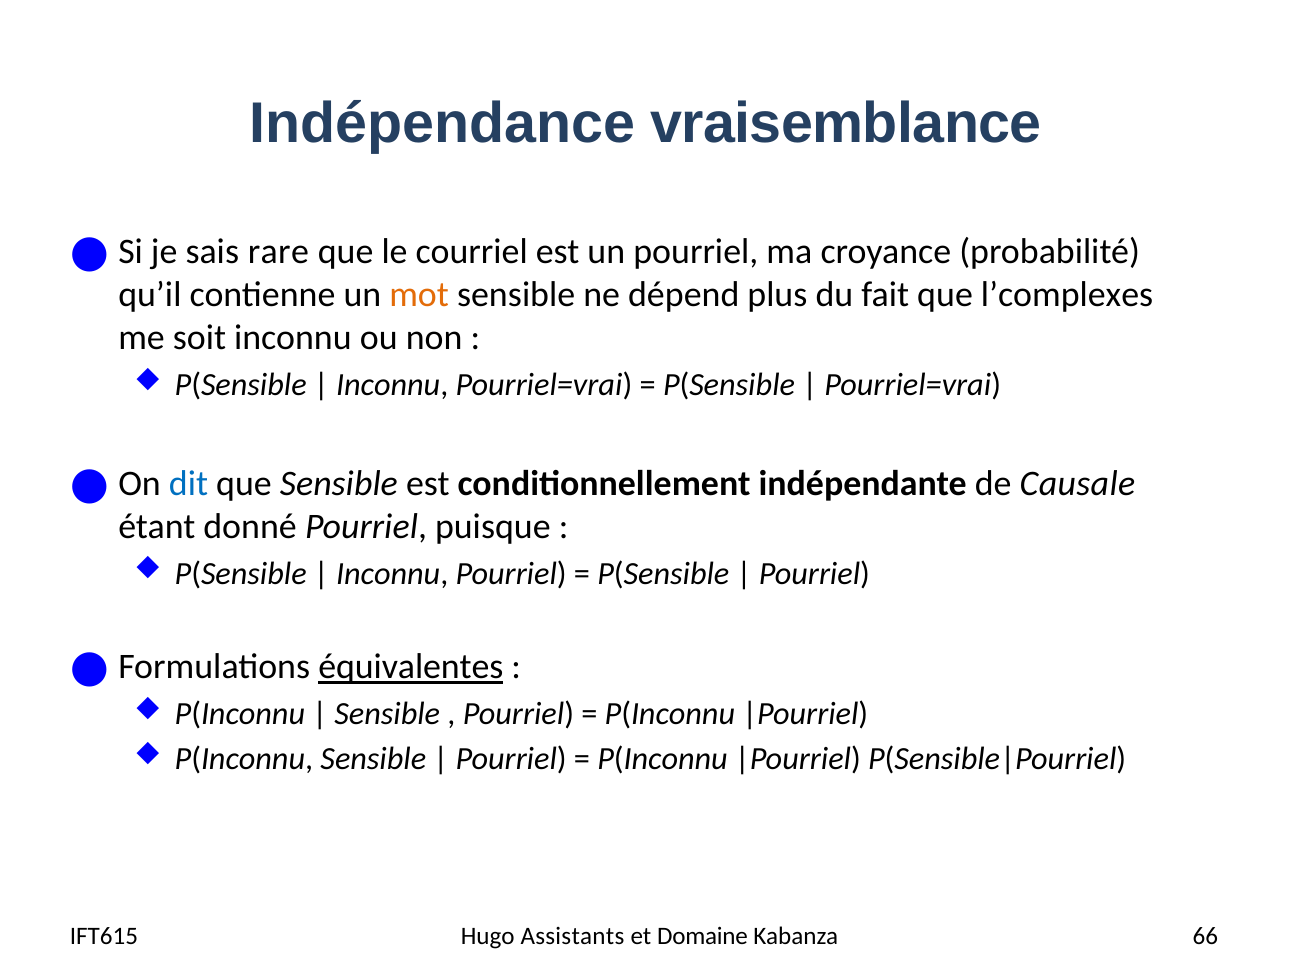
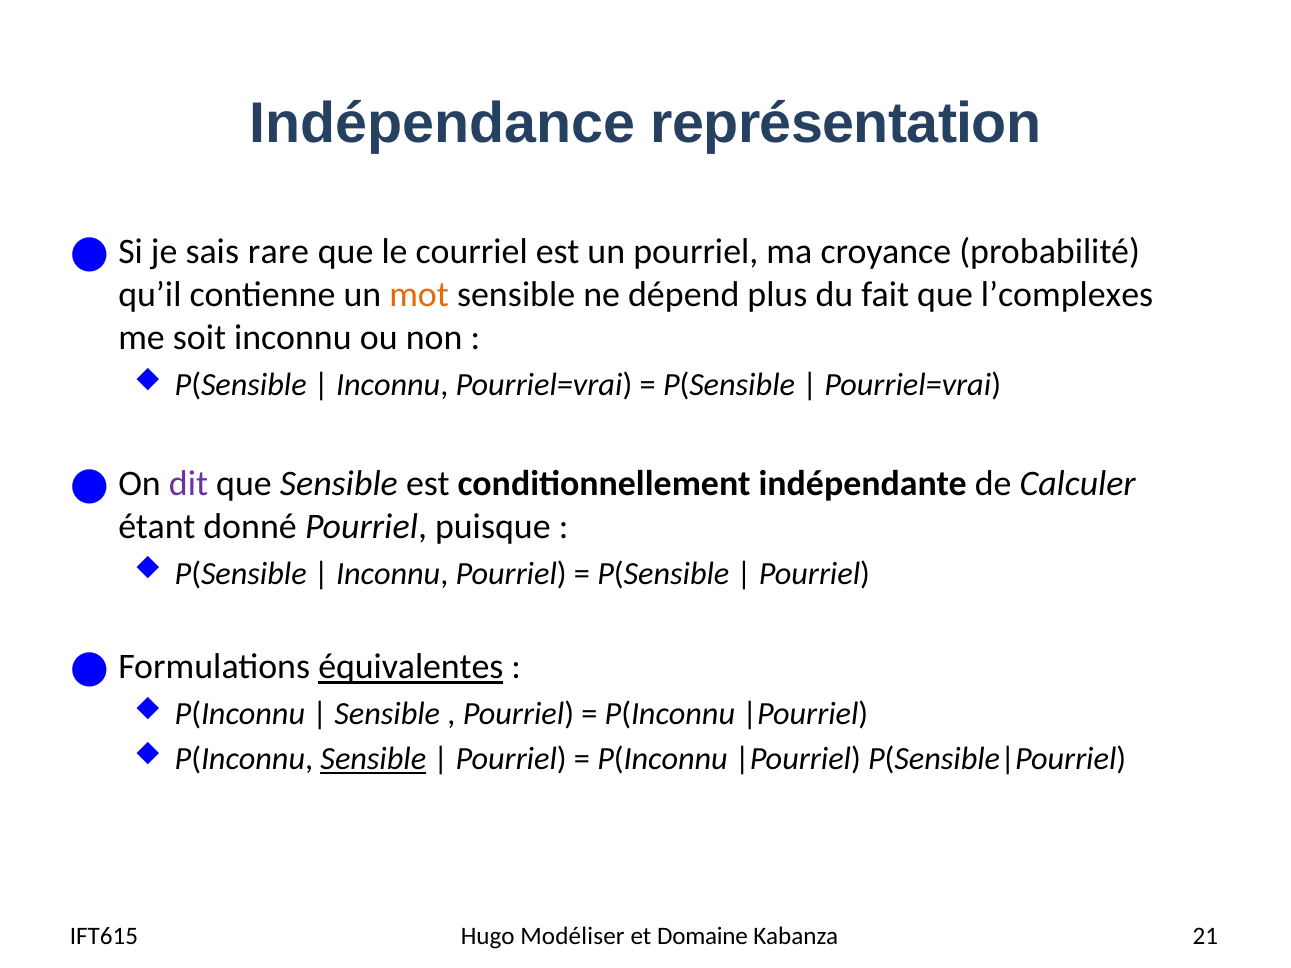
vraisemblance: vraisemblance -> représentation (846, 123)
dit colour: blue -> purple (189, 484)
Causale: Causale -> Calculer (1078, 484)
Sensible underline: none -> present (373, 760)
Assistants: Assistants -> Modéliser (573, 936)
66: 66 -> 21 (1205, 936)
